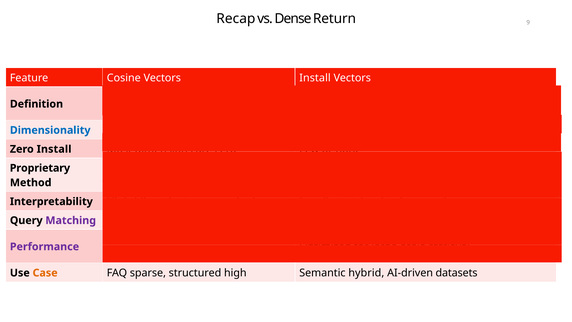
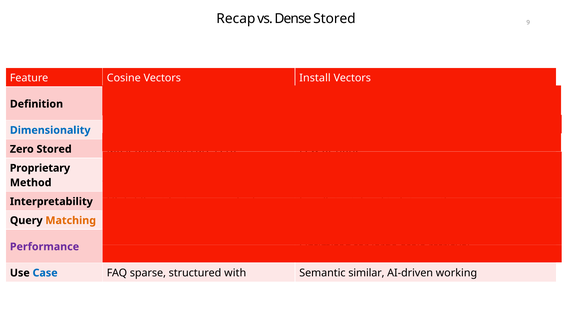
Dense Return: Return -> Stored (334, 19)
Zero Install: Install -> Stored (54, 149)
Matching colour: purple -> orange (71, 220)
Case colour: orange -> blue (45, 273)
structured high: high -> with (235, 273)
hybrid: hybrid -> similar (366, 273)
AI-driven datasets: datasets -> working (456, 273)
